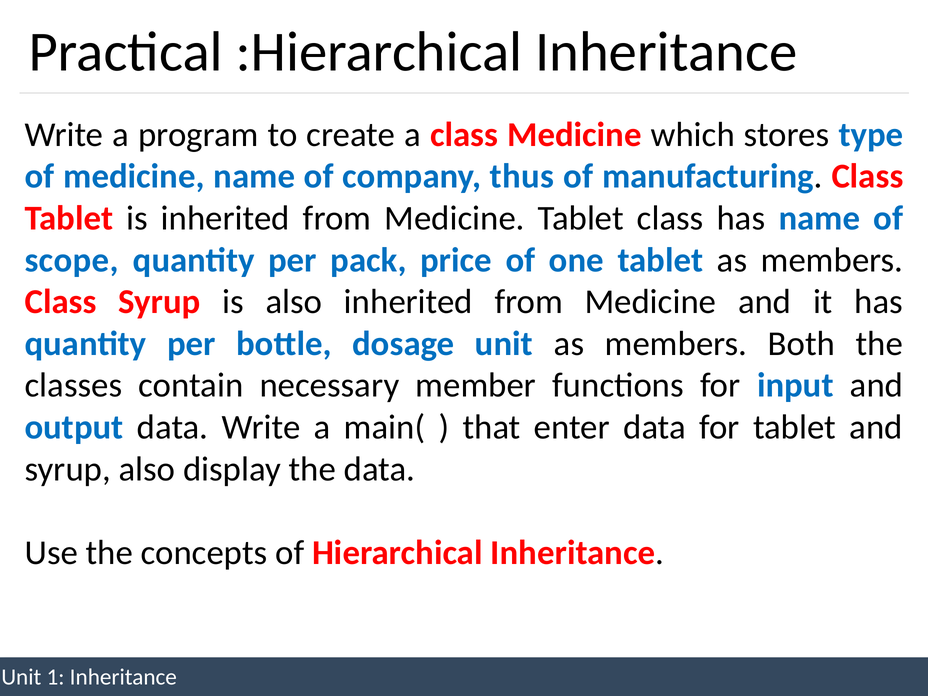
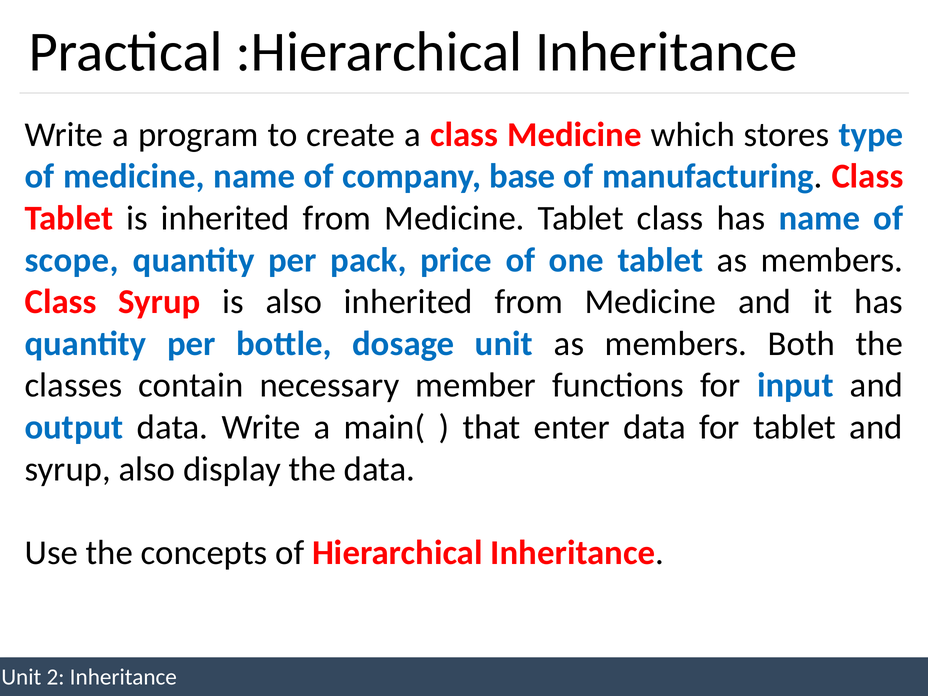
thus: thus -> base (522, 176)
1: 1 -> 2 (56, 677)
